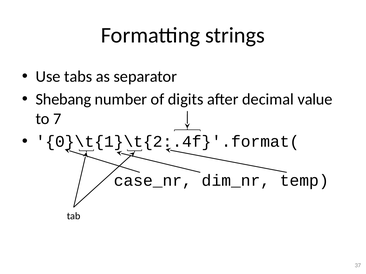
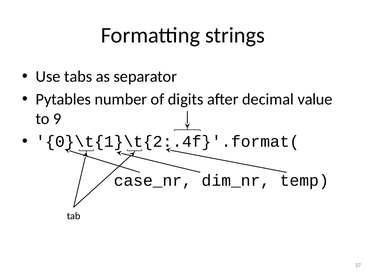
Shebang: Shebang -> Pytables (63, 100)
7: 7 -> 9 (57, 119)
